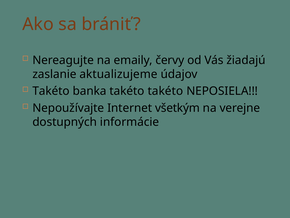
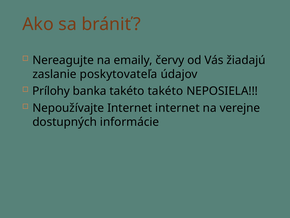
aktualizujeme: aktualizujeme -> poskytovateľa (119, 74)
Takéto: Takéto -> Prílohy (51, 91)
Internet všetkým: všetkým -> internet (177, 108)
